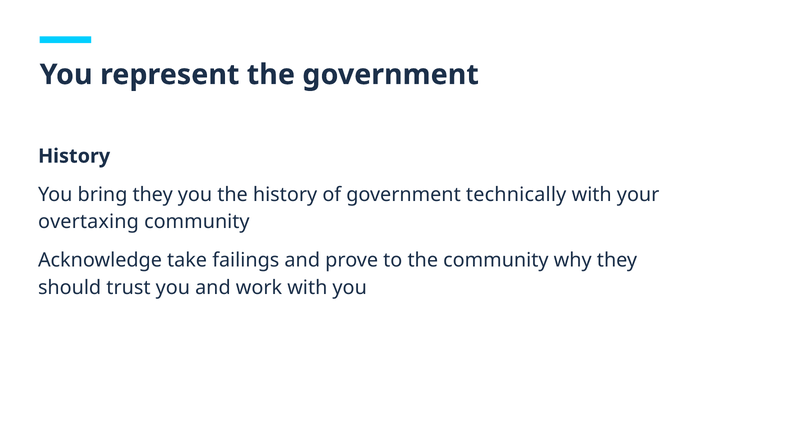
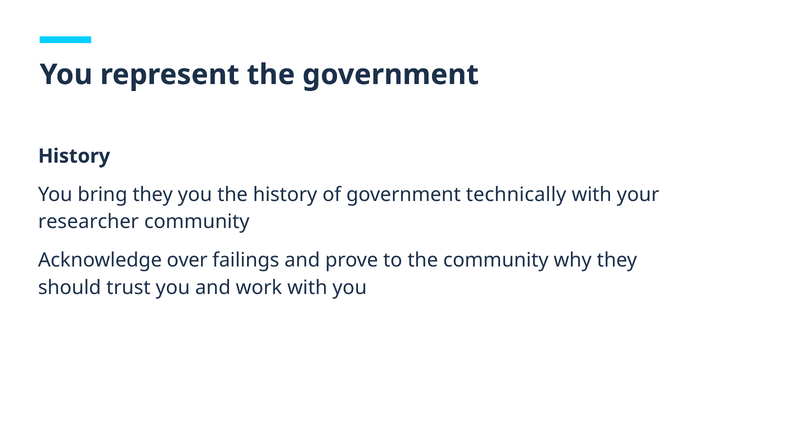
overtaxing: overtaxing -> researcher (88, 222)
take: take -> over (187, 260)
